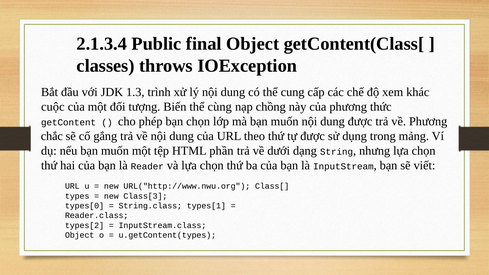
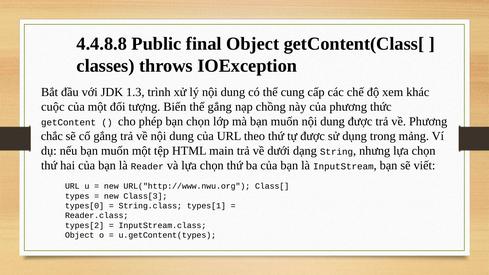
2.1.3.4: 2.1.3.4 -> 4.4.8.8 (102, 44)
thể cùng: cùng -> gắng (220, 107)
phần: phần -> main (221, 151)
